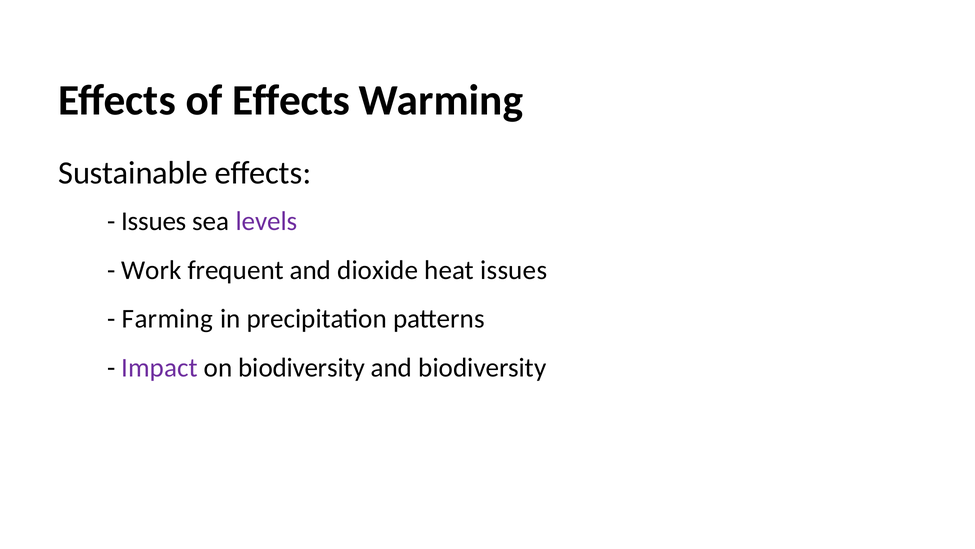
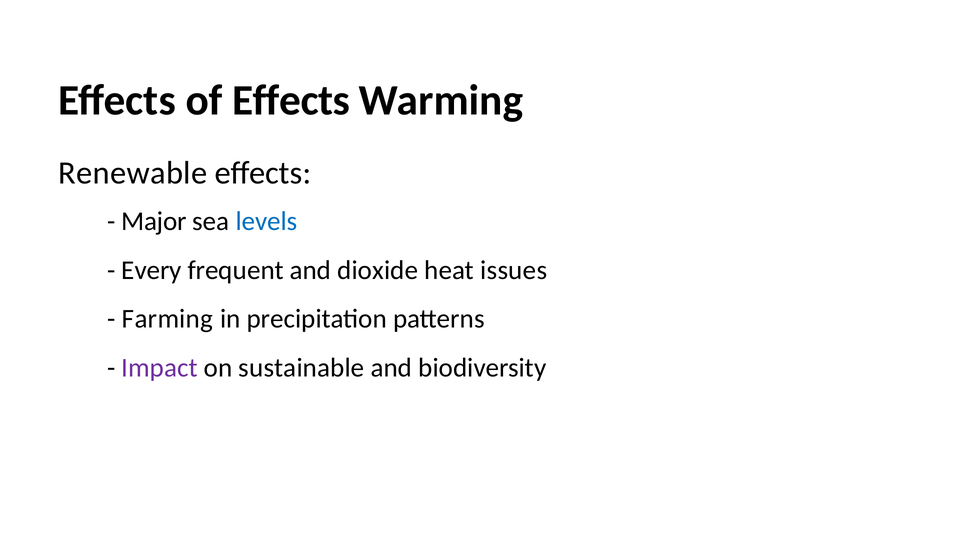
Sustainable: Sustainable -> Renewable (133, 173)
Issues: Issues -> Major (154, 221)
levels colour: purple -> blue (266, 221)
Work: Work -> Every (151, 270)
on biodiversity: biodiversity -> sustainable (301, 367)
